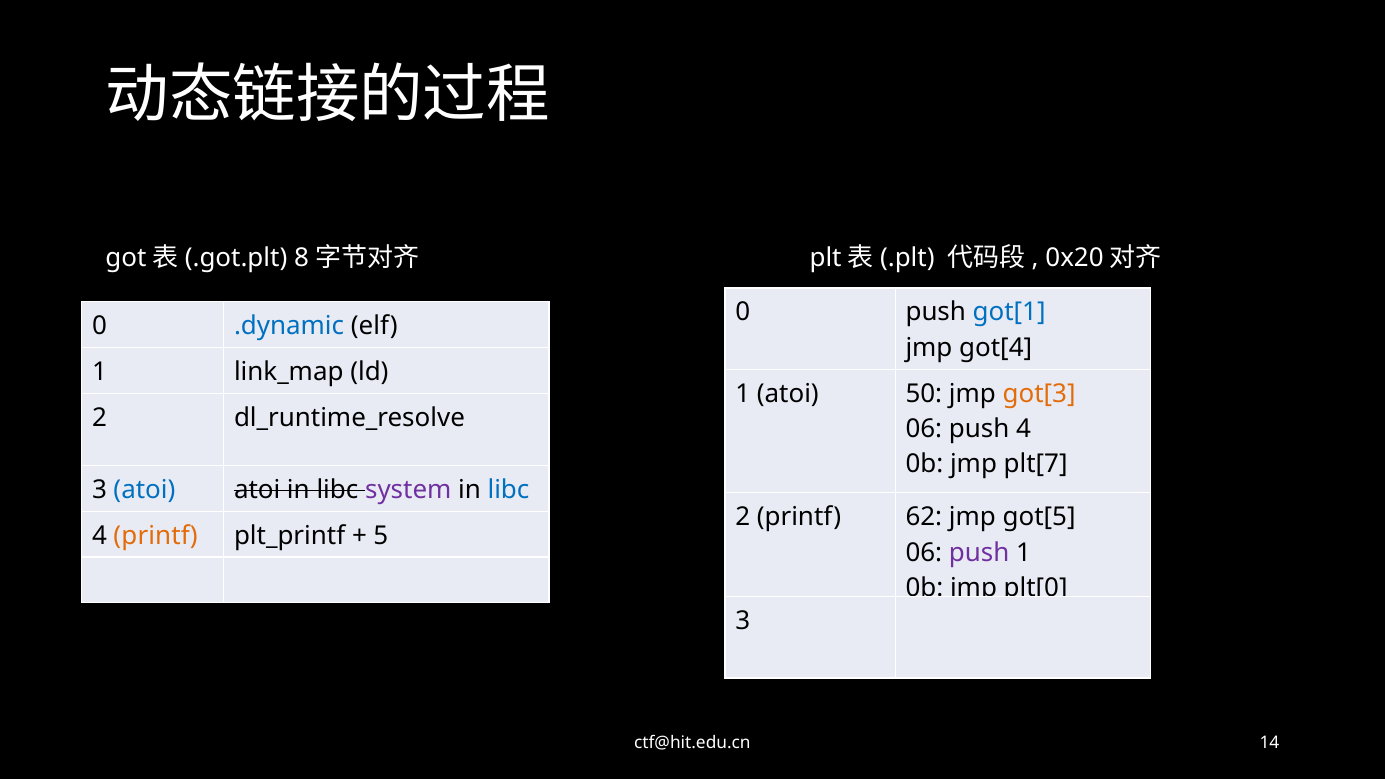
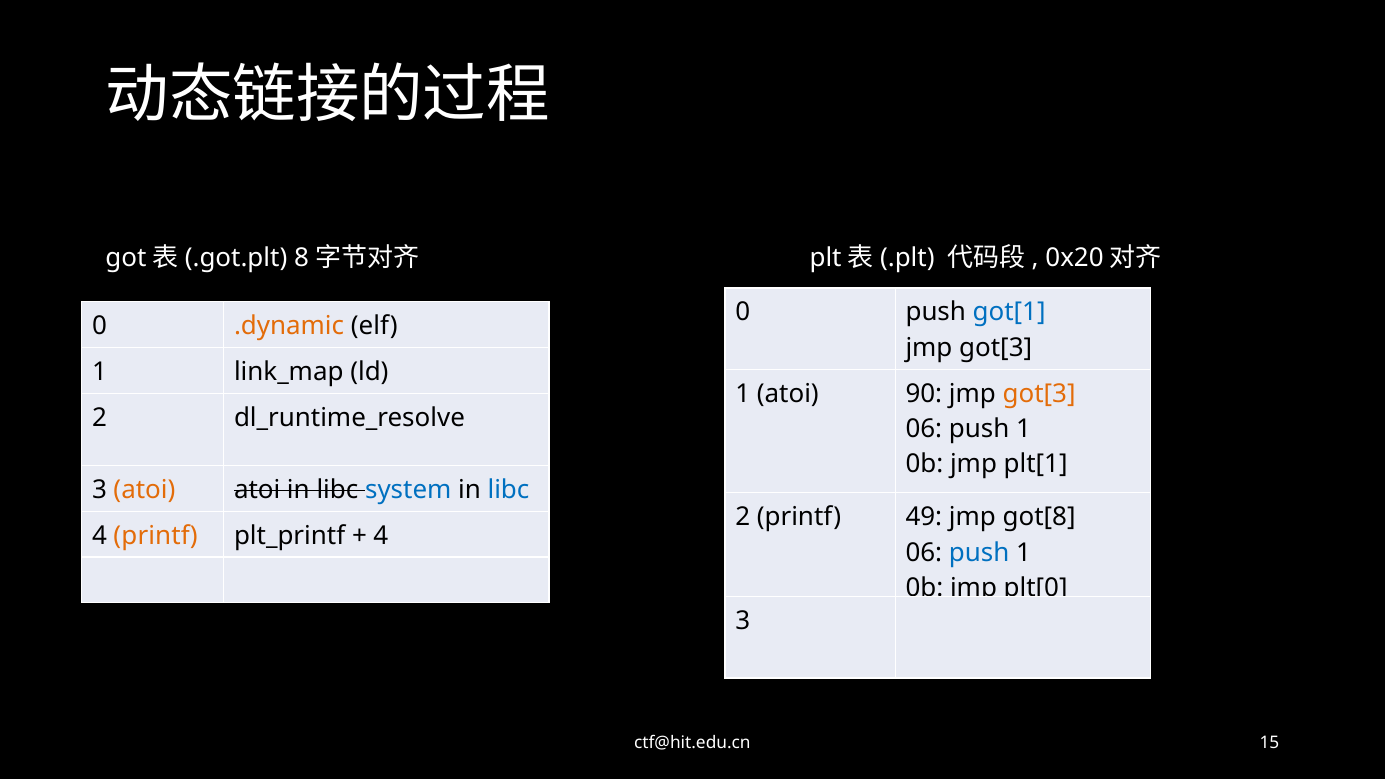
.dynamic colour: blue -> orange (289, 326)
got[4: got[4 -> got[3 (996, 348)
50: 50 -> 90 (924, 394)
4: 4 -> 1 (1024, 429)
plt[7: plt[7 -> plt[1 (1036, 464)
atoi colour: blue -> orange (144, 490)
system colour: purple -> blue (408, 490)
62: 62 -> 49 (924, 517)
got[5: got[5 -> got[8 (1039, 517)
5: 5 -> 4 (381, 536)
push colour: purple -> blue (979, 552)
14: 14 -> 15 (1269, 743)
